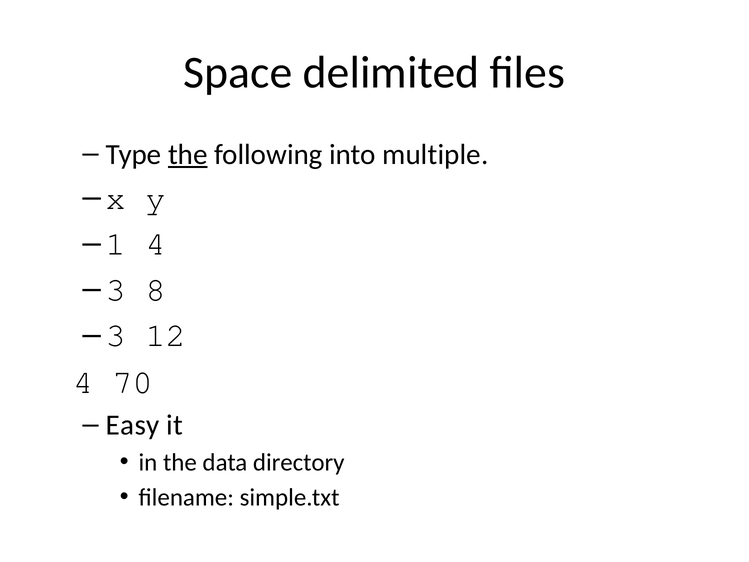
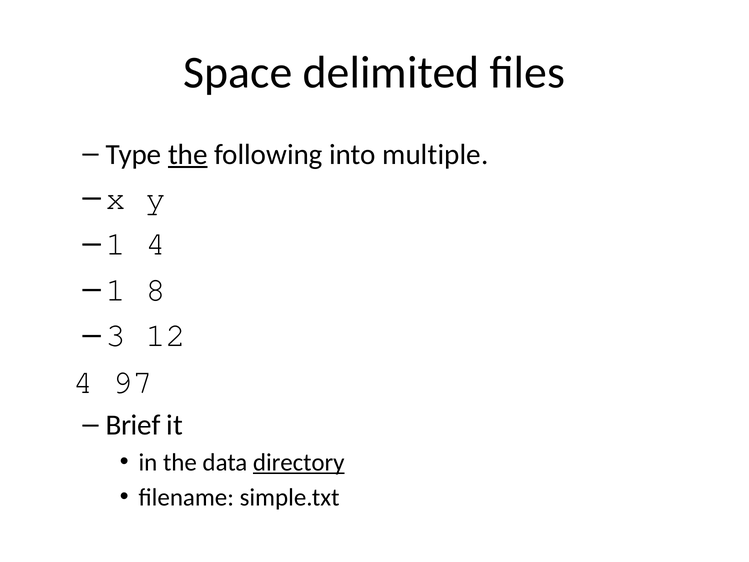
3: 3 -> 1 (116, 290)
70: 70 -> 97 (133, 382)
Easy: Easy -> Brief (133, 425)
directory underline: none -> present (299, 462)
